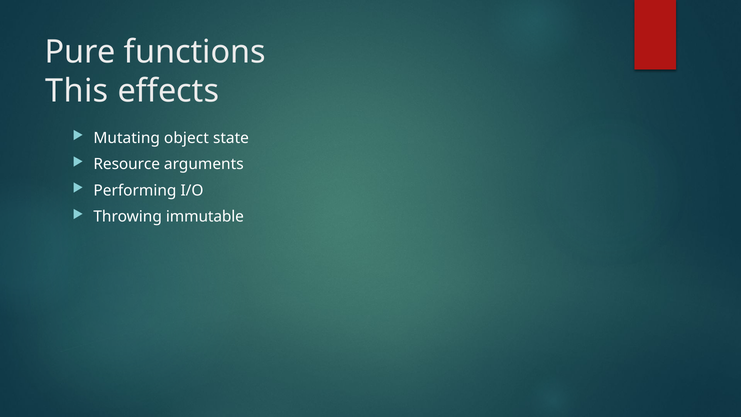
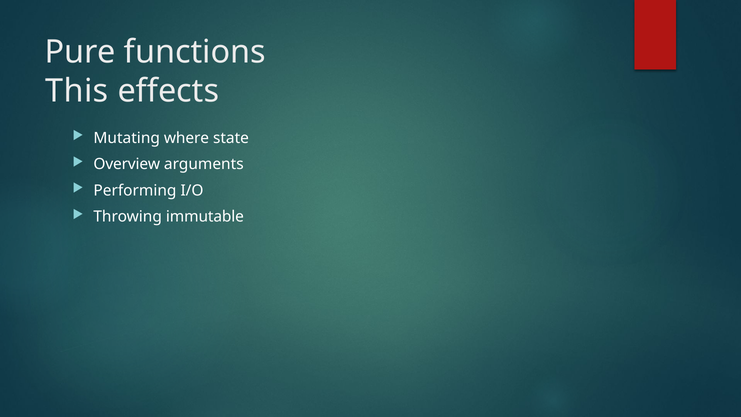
object: object -> where (187, 138)
Resource: Resource -> Overview (127, 164)
